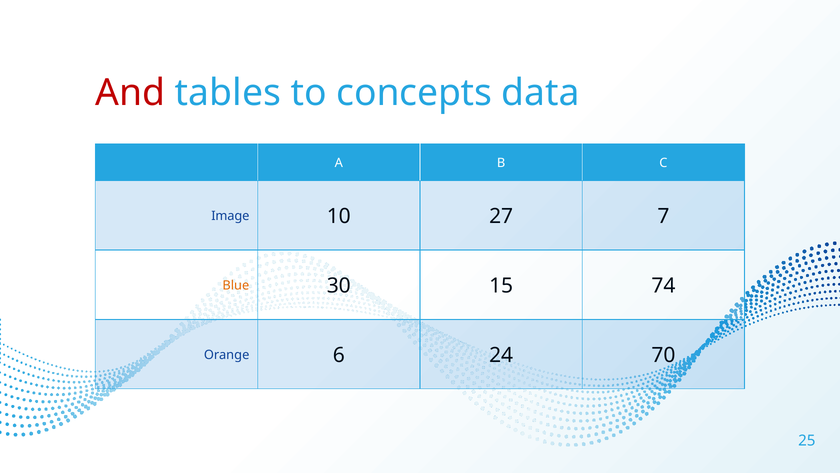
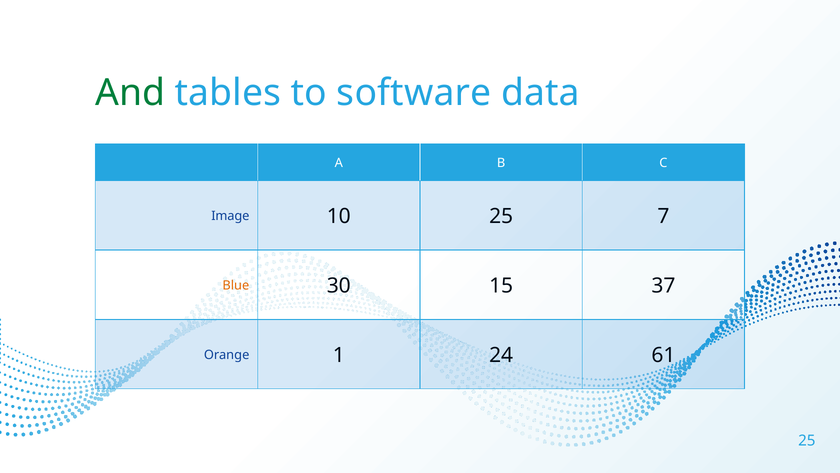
And colour: red -> green (130, 93)
concepts: concepts -> software (414, 93)
10 27: 27 -> 25 (501, 216)
74: 74 -> 37 (663, 286)
6: 6 -> 1 (339, 355)
70: 70 -> 61 (663, 355)
